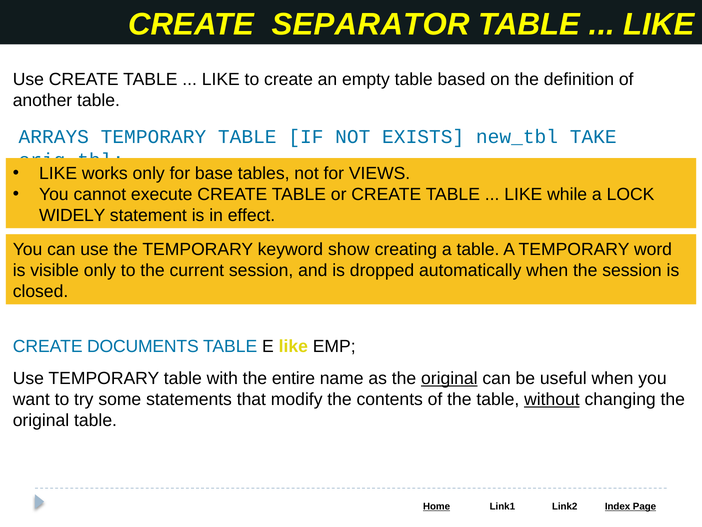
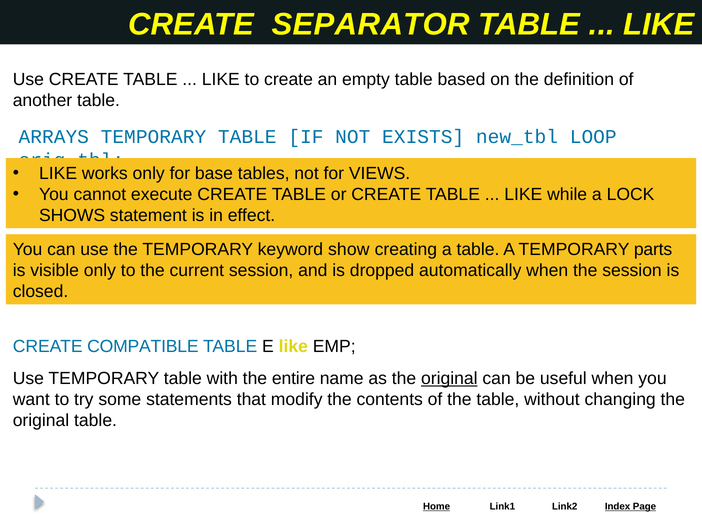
TAKE: TAKE -> LOOP (593, 137)
WIDELY: WIDELY -> SHOWS (72, 215)
word: word -> parts (653, 249)
DOCUMENTS: DOCUMENTS -> COMPATIBLE (143, 346)
without underline: present -> none (552, 399)
